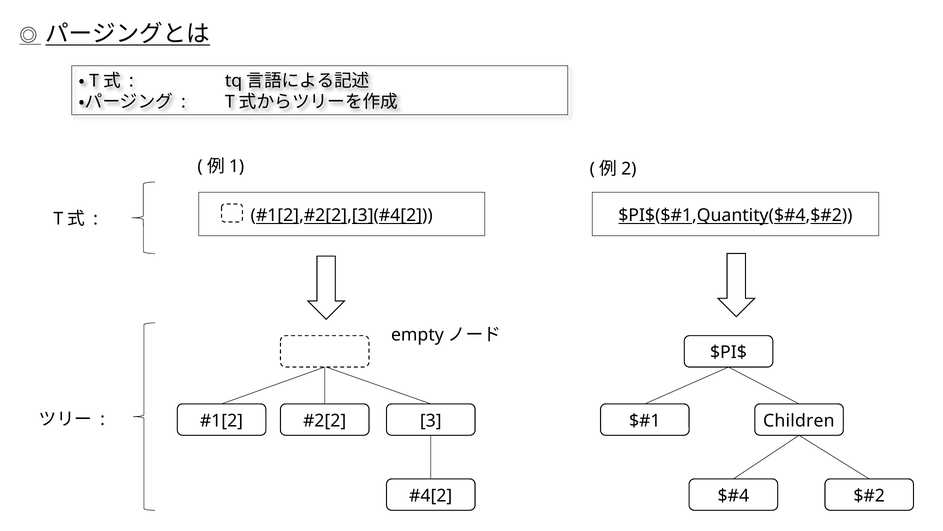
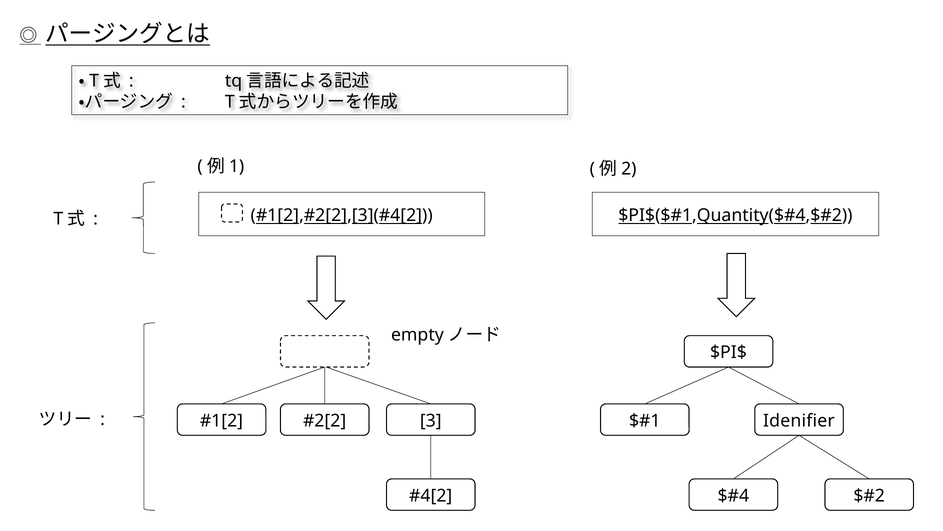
Children: Children -> Idenifier (799, 420)
